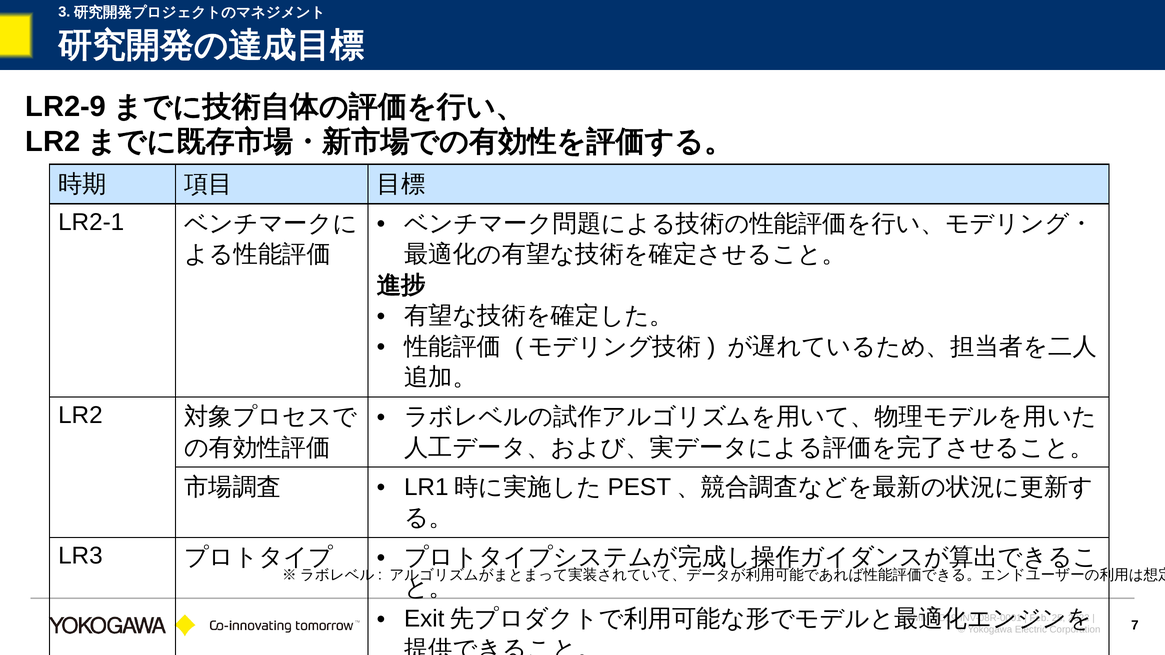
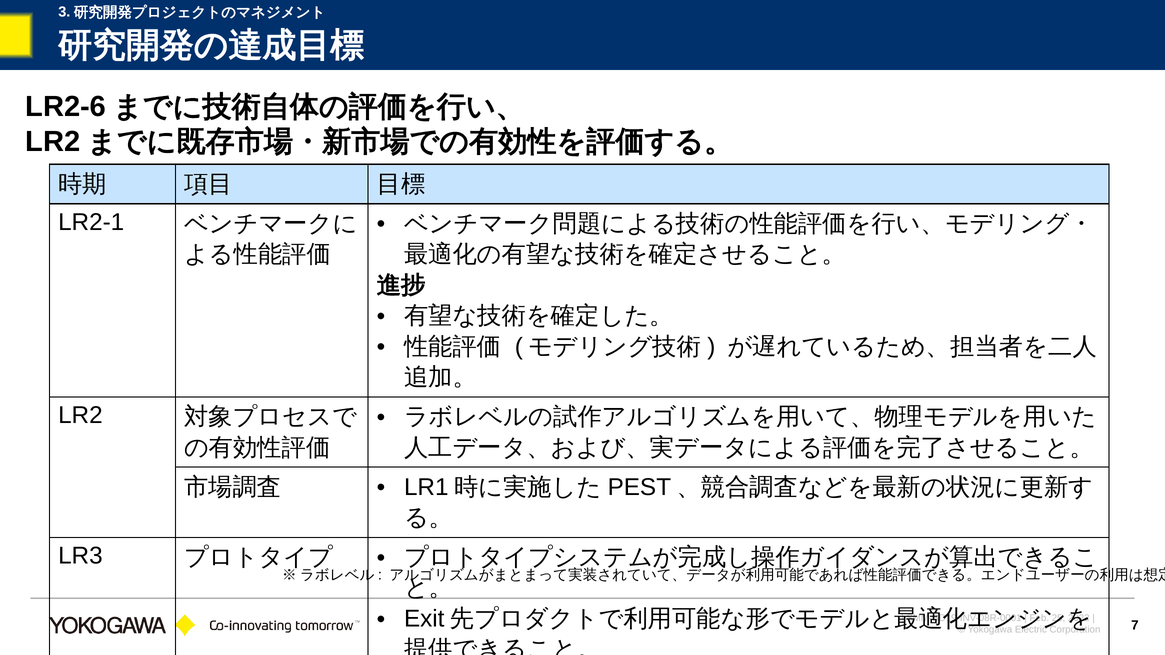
LR2-9: LR2-9 -> LR2-6 (66, 107)
